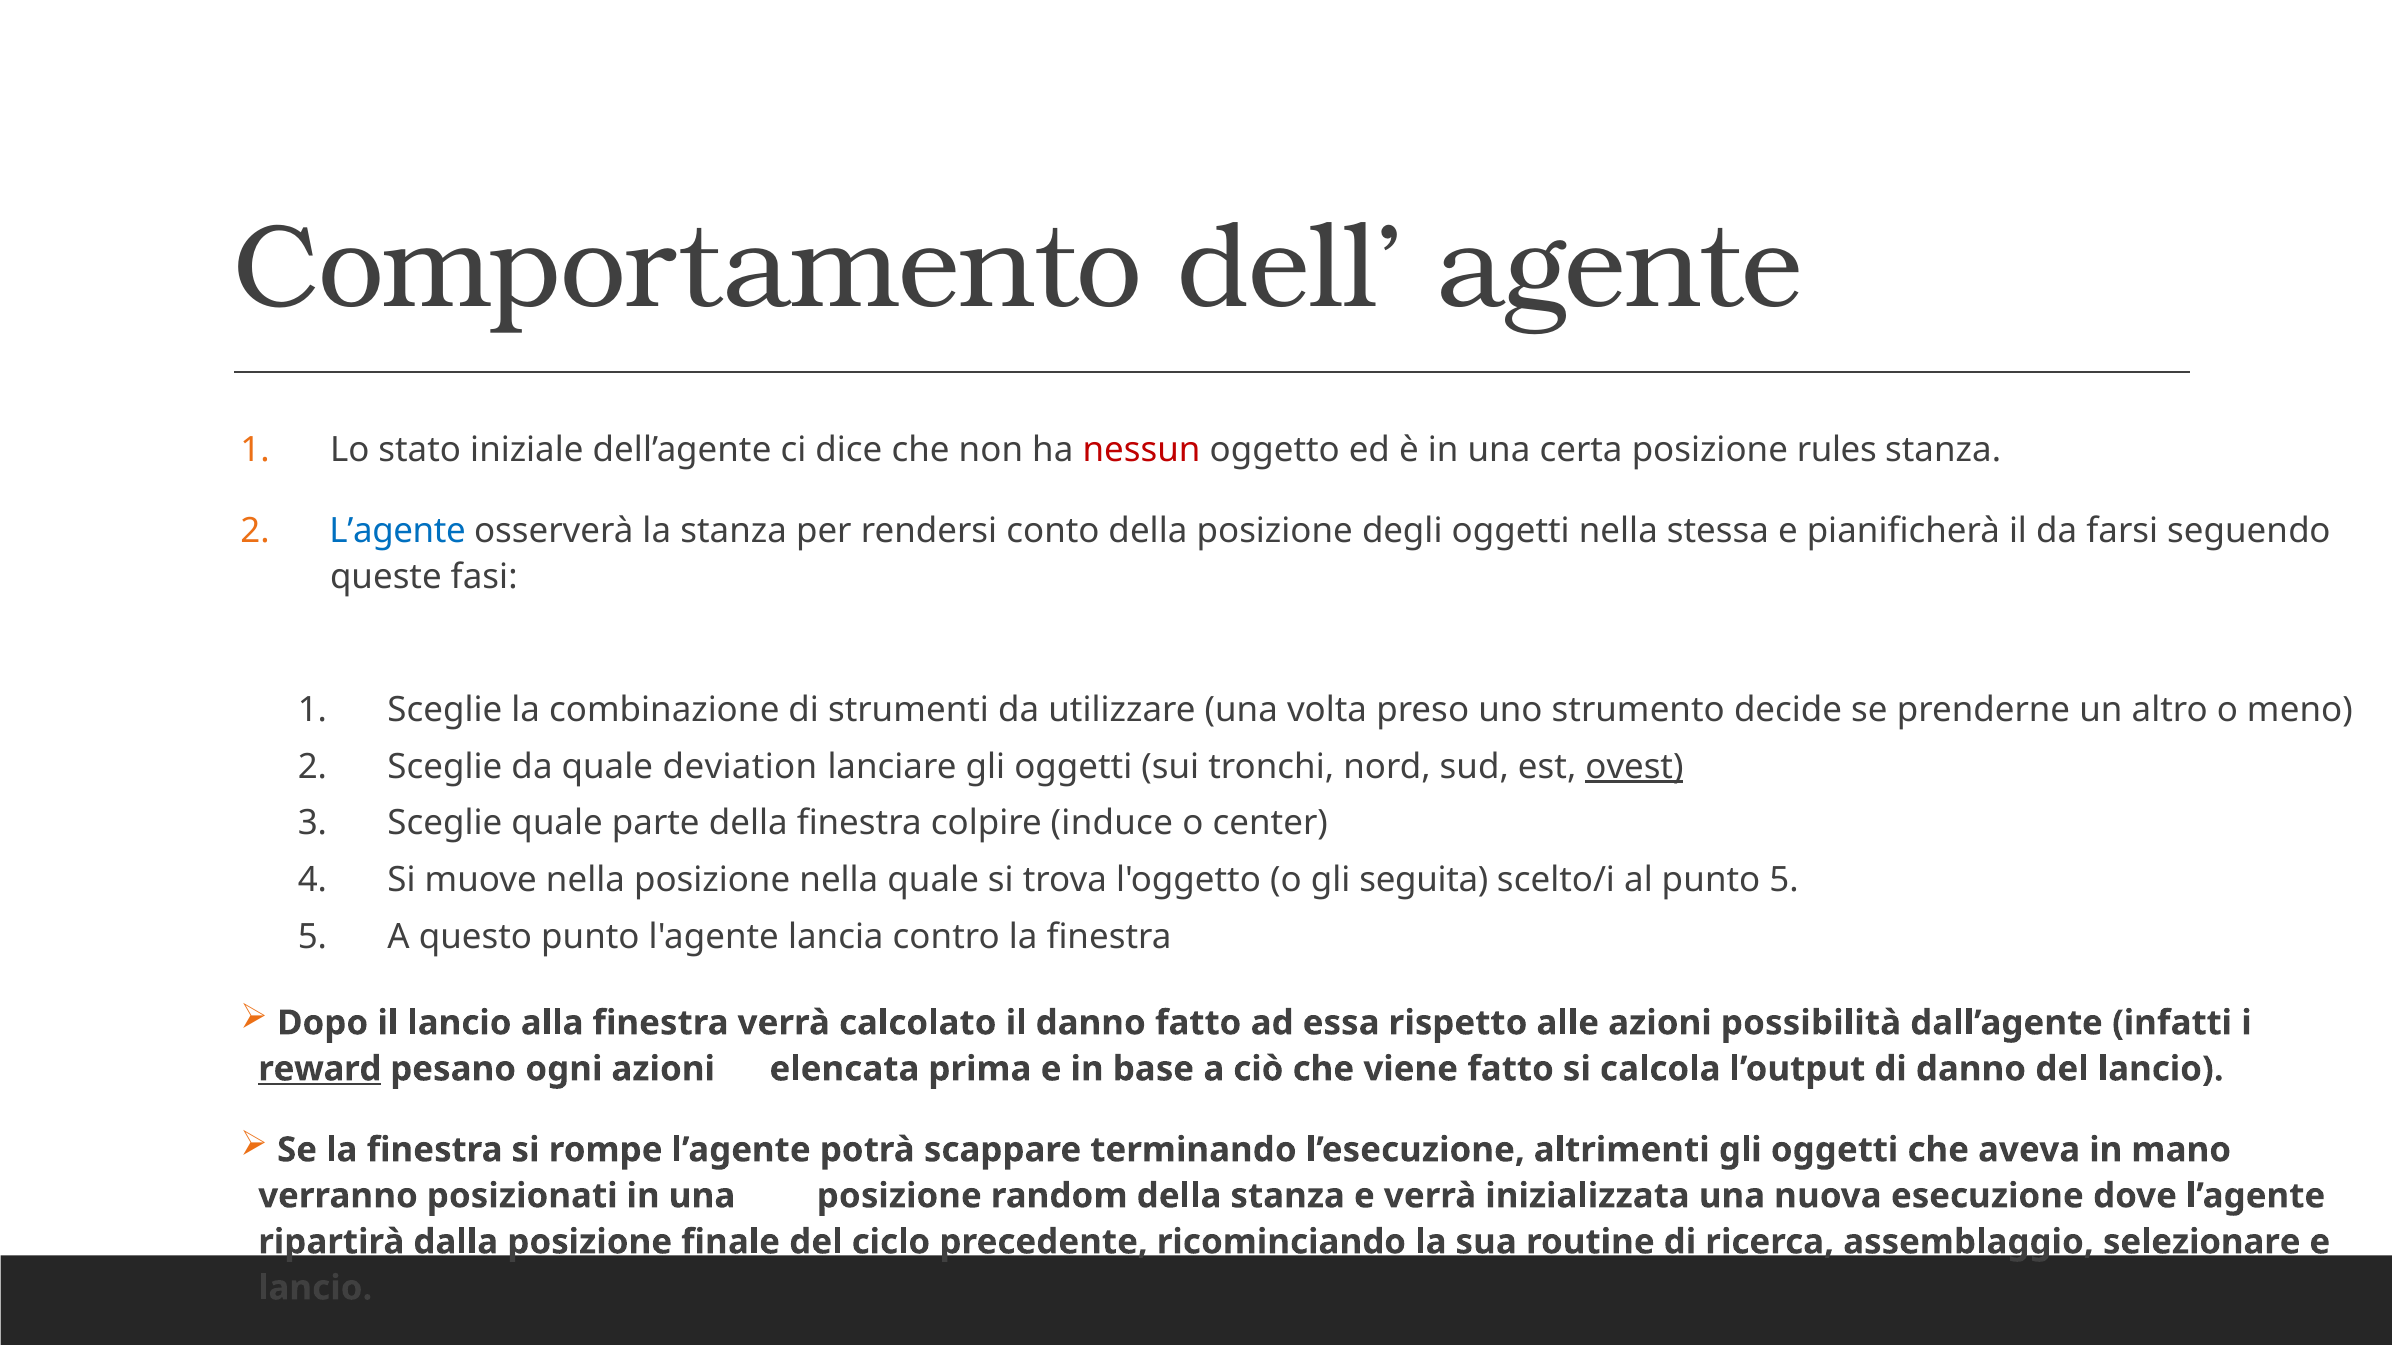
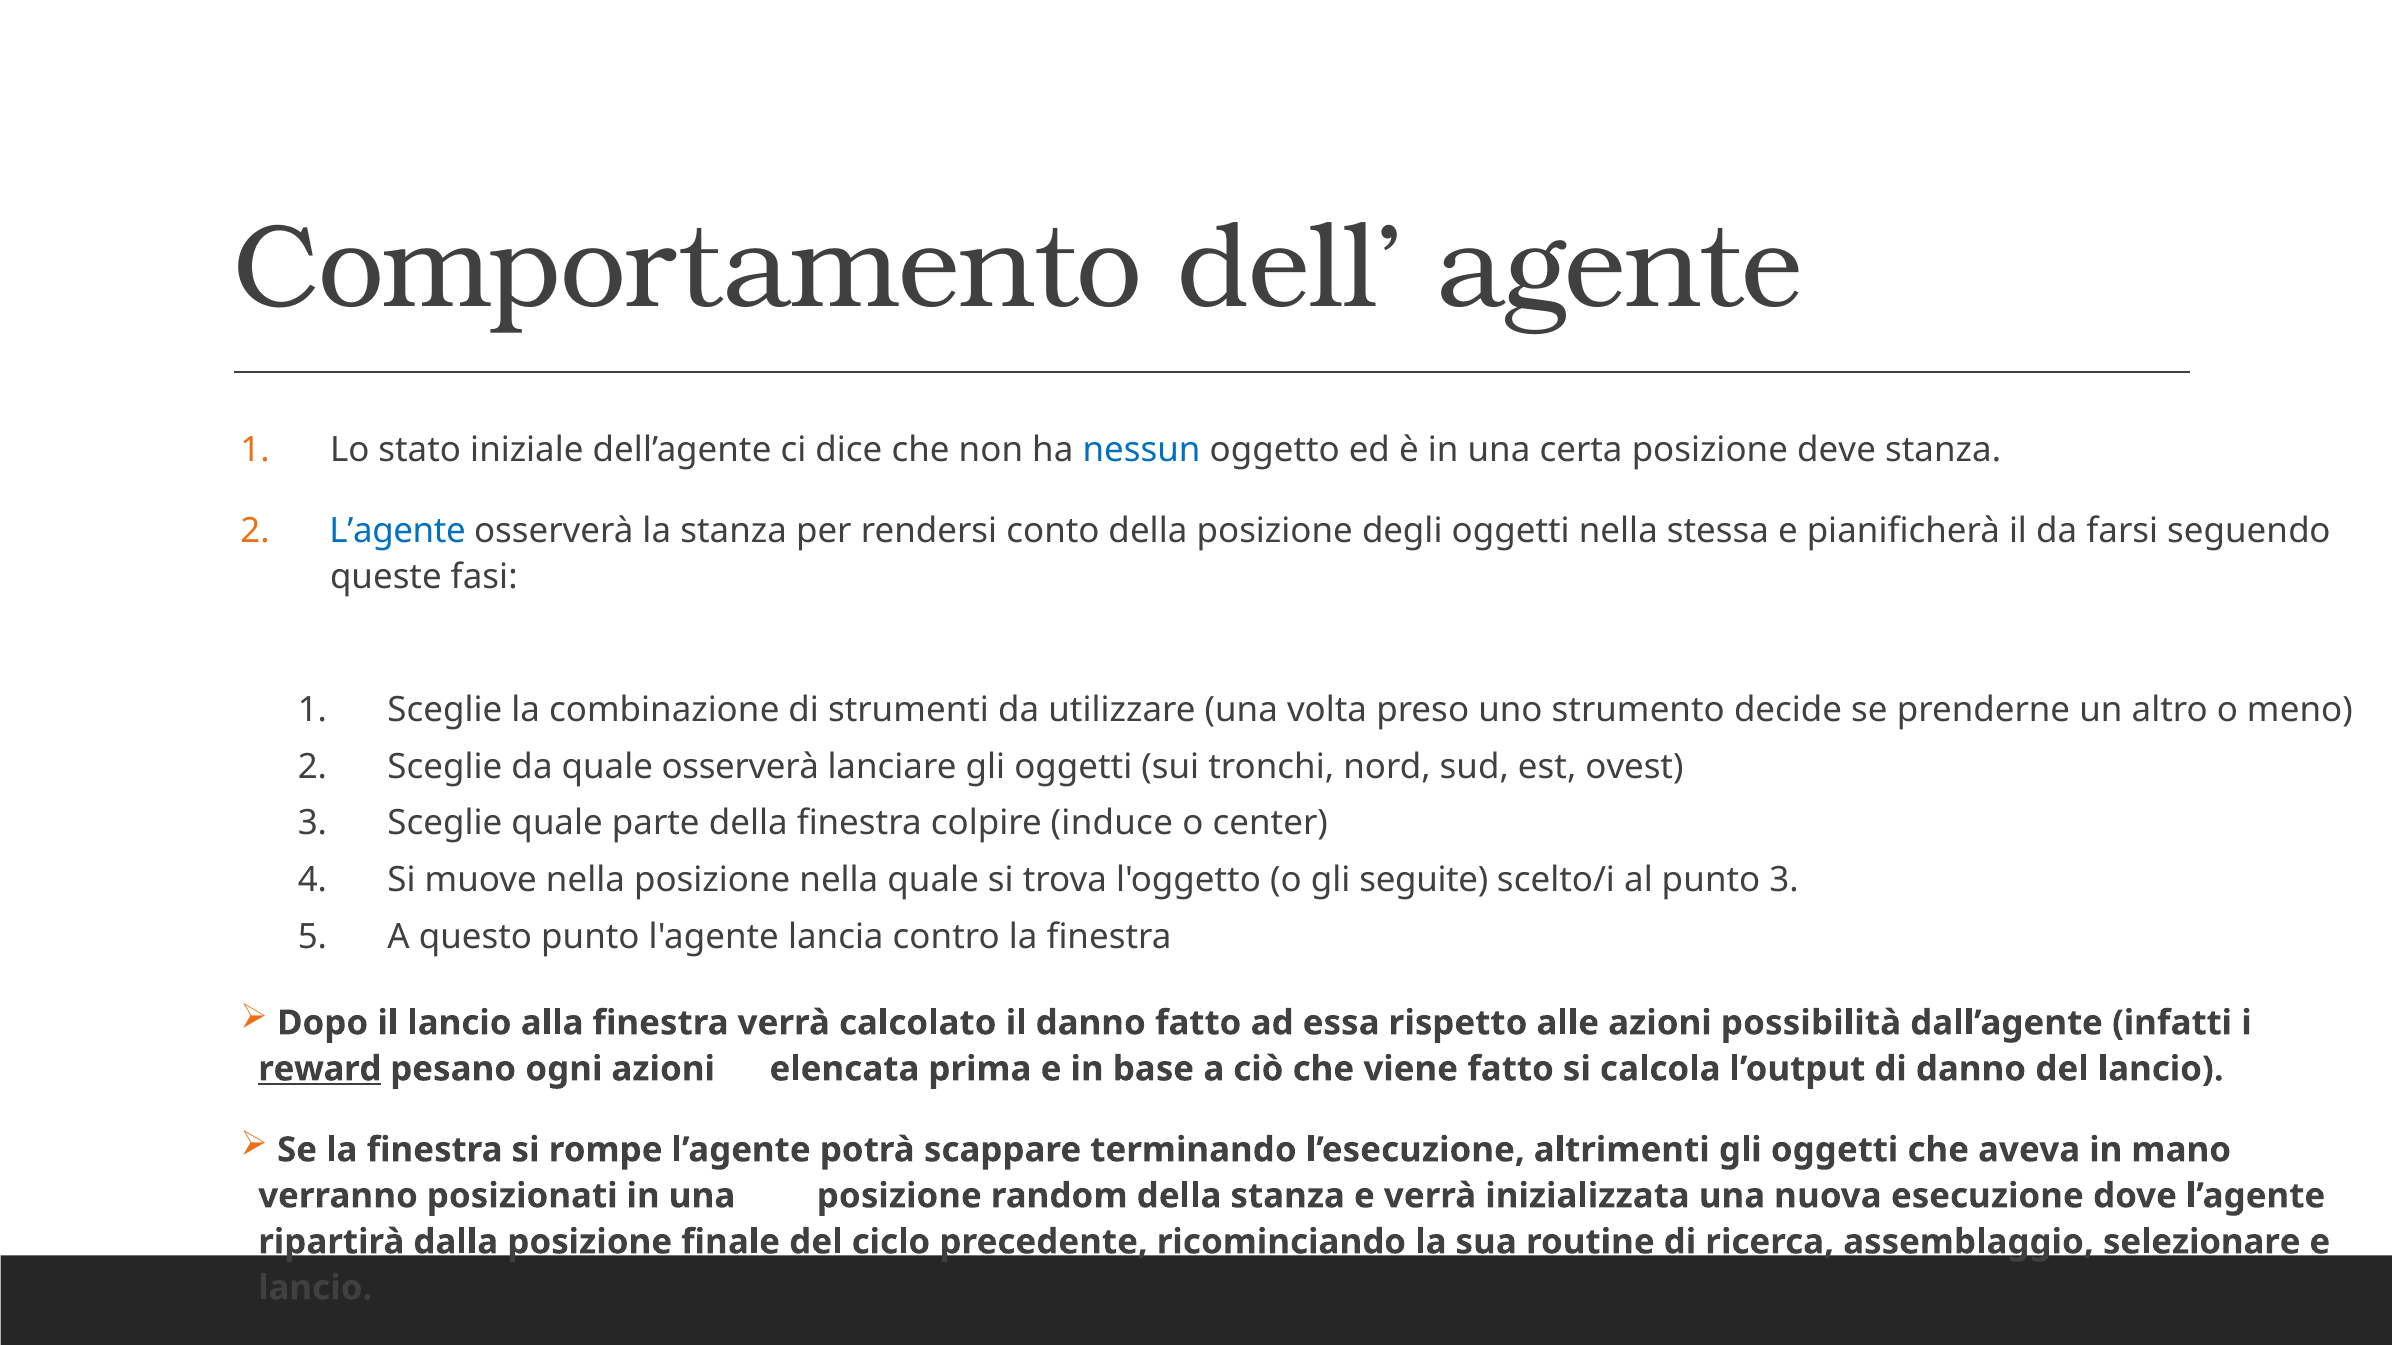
nessun colour: red -> blue (1141, 450)
rules: rules -> deve (1837, 450)
quale deviation: deviation -> osserverà (740, 767)
ovest underline: present -> none (1634, 767)
seguita: seguita -> seguite (1424, 881)
punto 5: 5 -> 3 (1784, 881)
